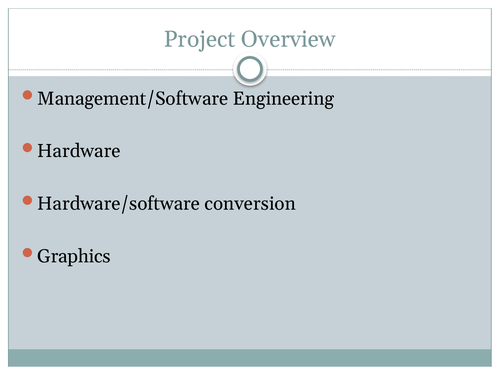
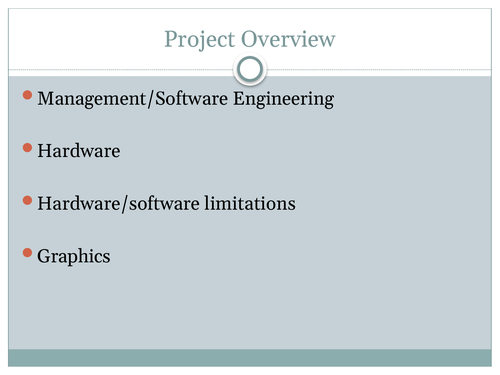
conversion: conversion -> limitations (250, 204)
